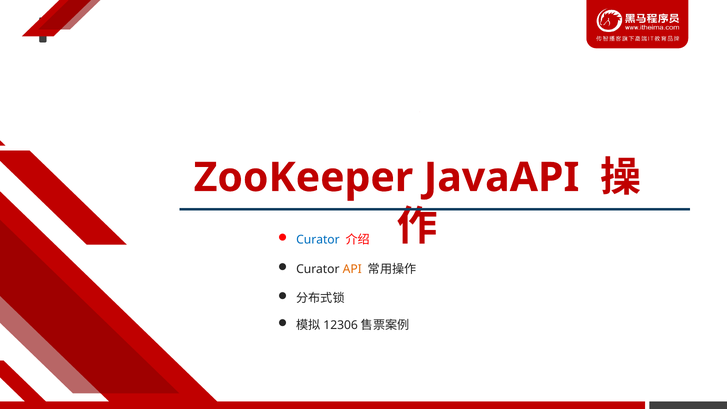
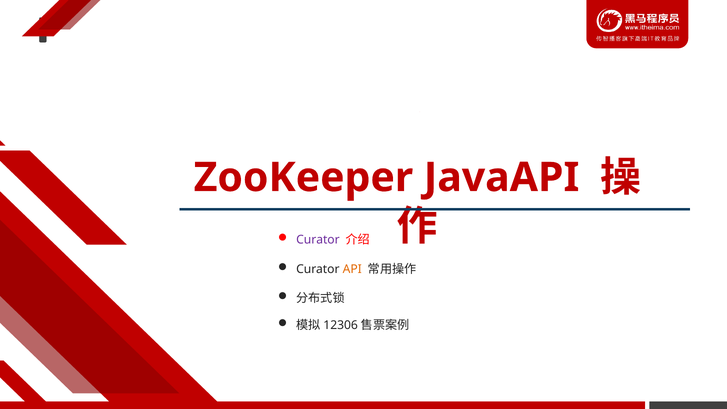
Curator colour: blue -> purple (318, 240)
